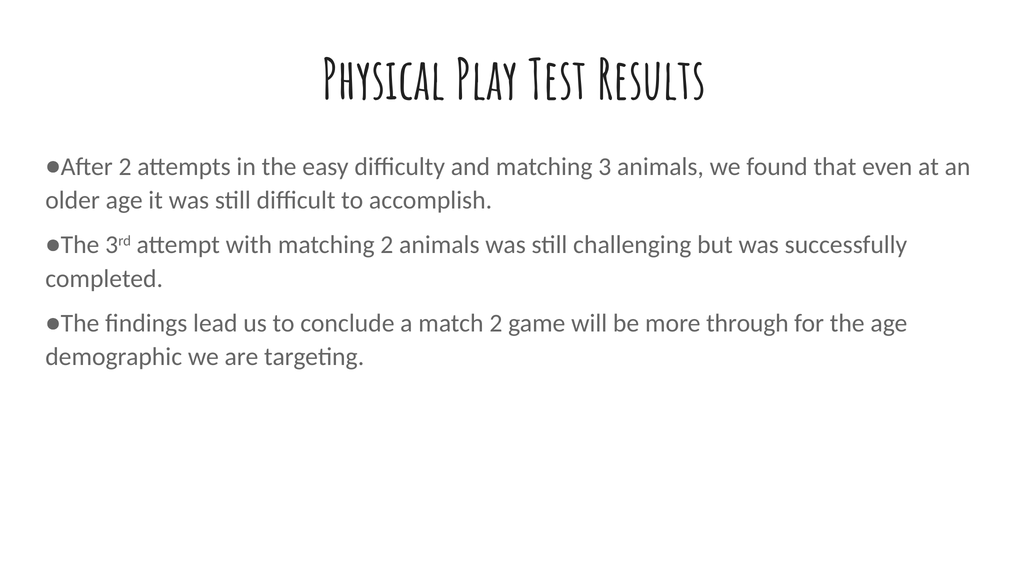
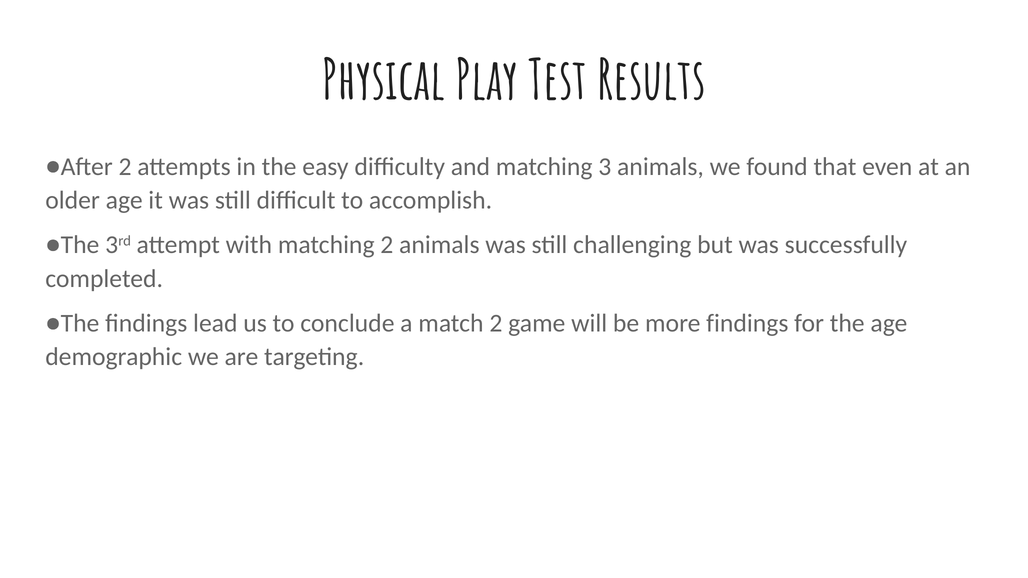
more through: through -> findings (747, 324)
